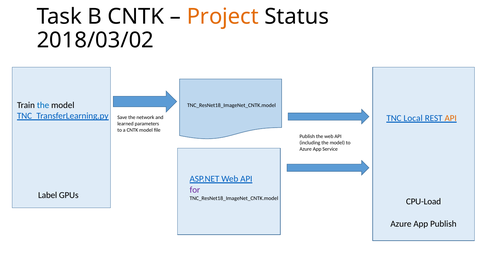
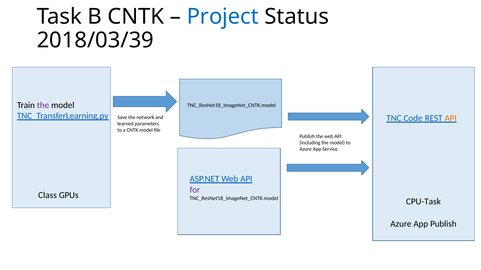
Project colour: orange -> blue (223, 17)
2018/03/02: 2018/03/02 -> 2018/03/39 (95, 40)
the colour: blue -> purple (43, 105)
Local: Local -> Code (413, 118)
Label: Label -> Class (48, 196)
CPU-Load: CPU-Load -> CPU-Task (423, 202)
